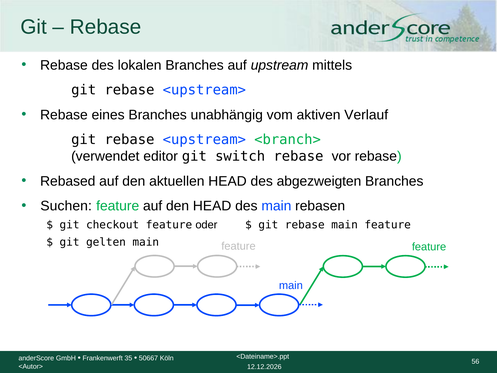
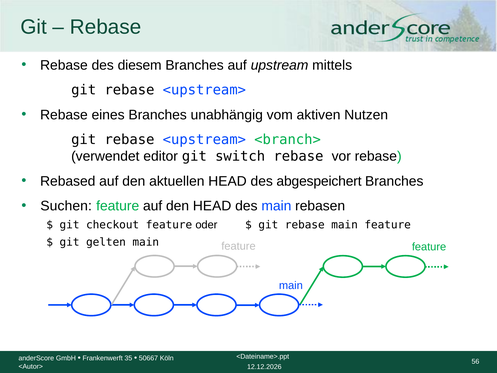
lokalen: lokalen -> diesem (140, 65)
Verlauf: Verlauf -> Nutzen (366, 115)
abgezweigten: abgezweigten -> abgespeichert (319, 181)
